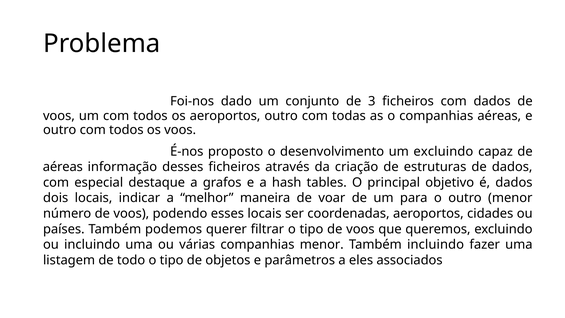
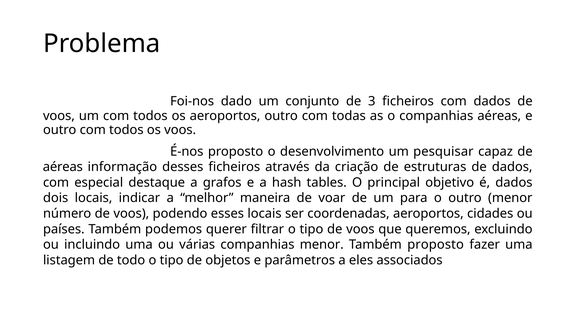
um excluindo: excluindo -> pesquisar (443, 151)
Também incluindo: incluindo -> proposto (436, 244)
